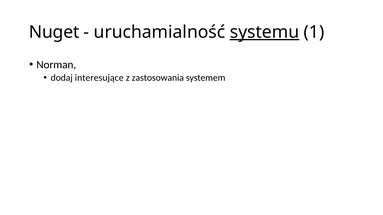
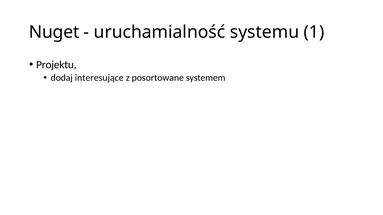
systemu underline: present -> none (265, 32)
Norman: Norman -> Projektu (56, 65)
zastosowania: zastosowania -> posortowane (158, 78)
